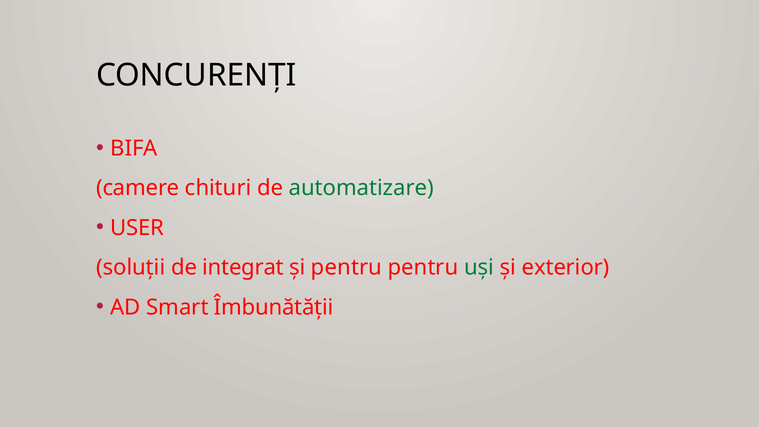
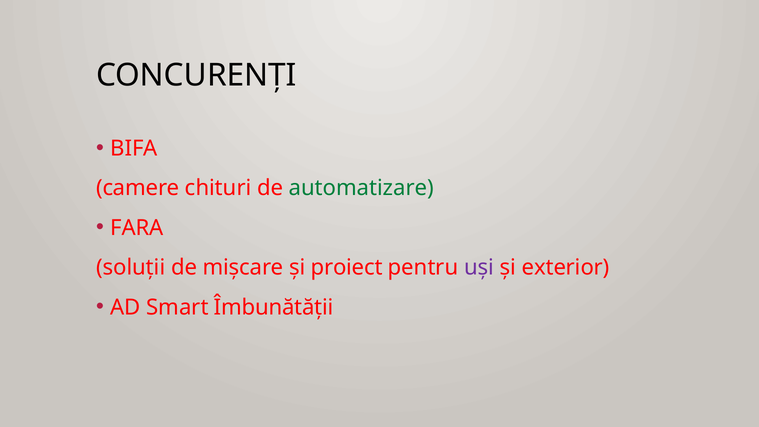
USER: USER -> FARA (137, 228)
integrat: integrat -> mișcare (243, 268)
și pentru: pentru -> proiect (347, 268)
uși colour: green -> purple (479, 268)
